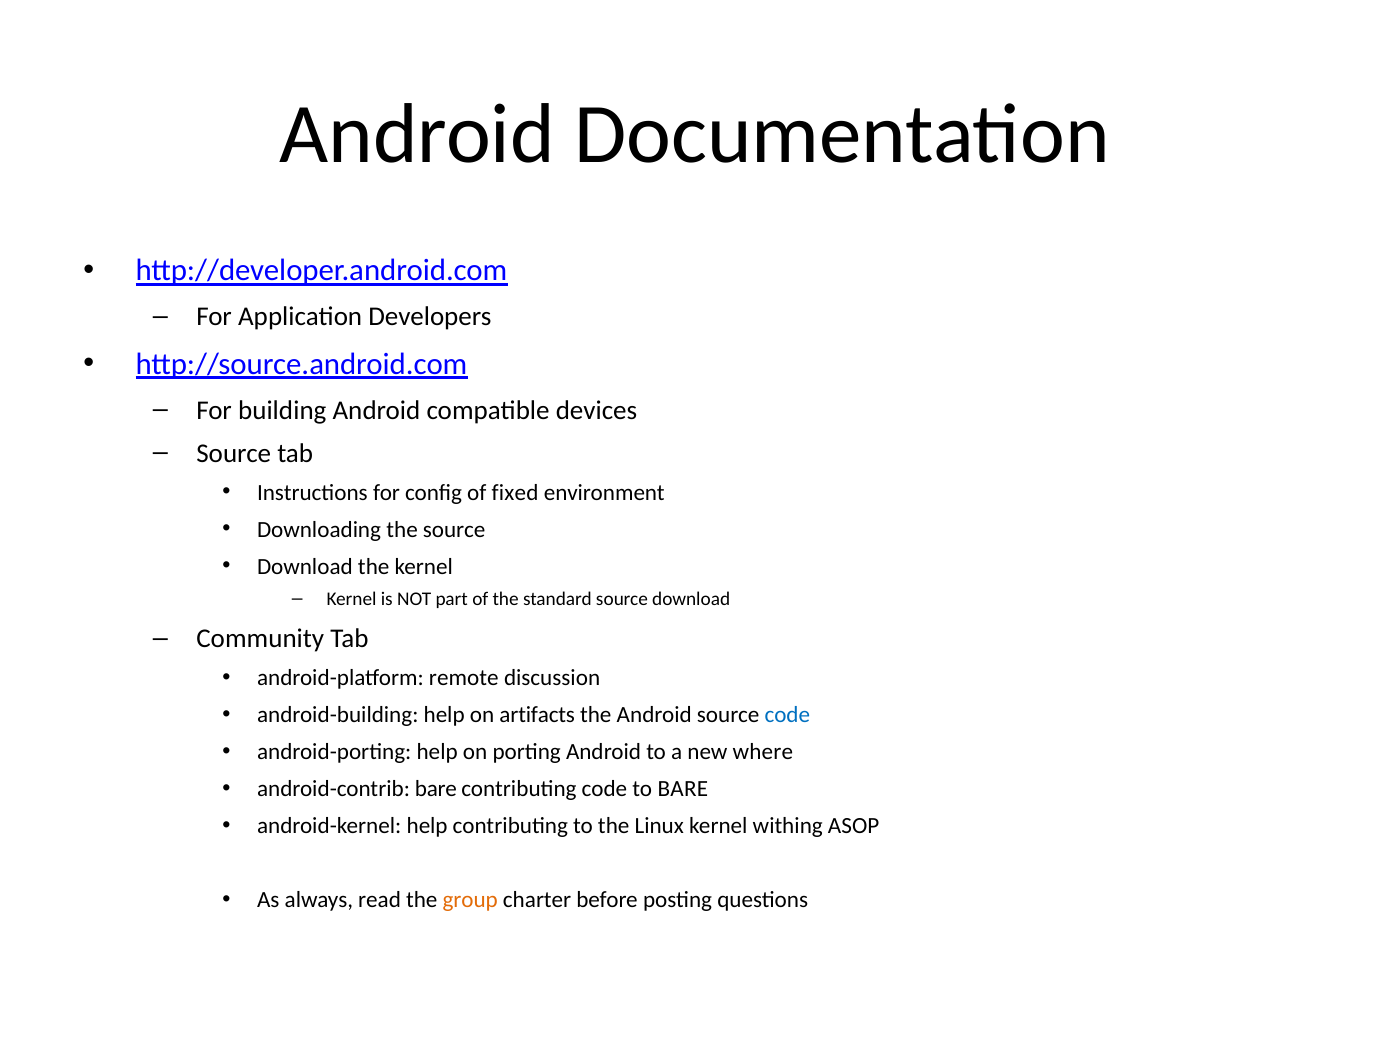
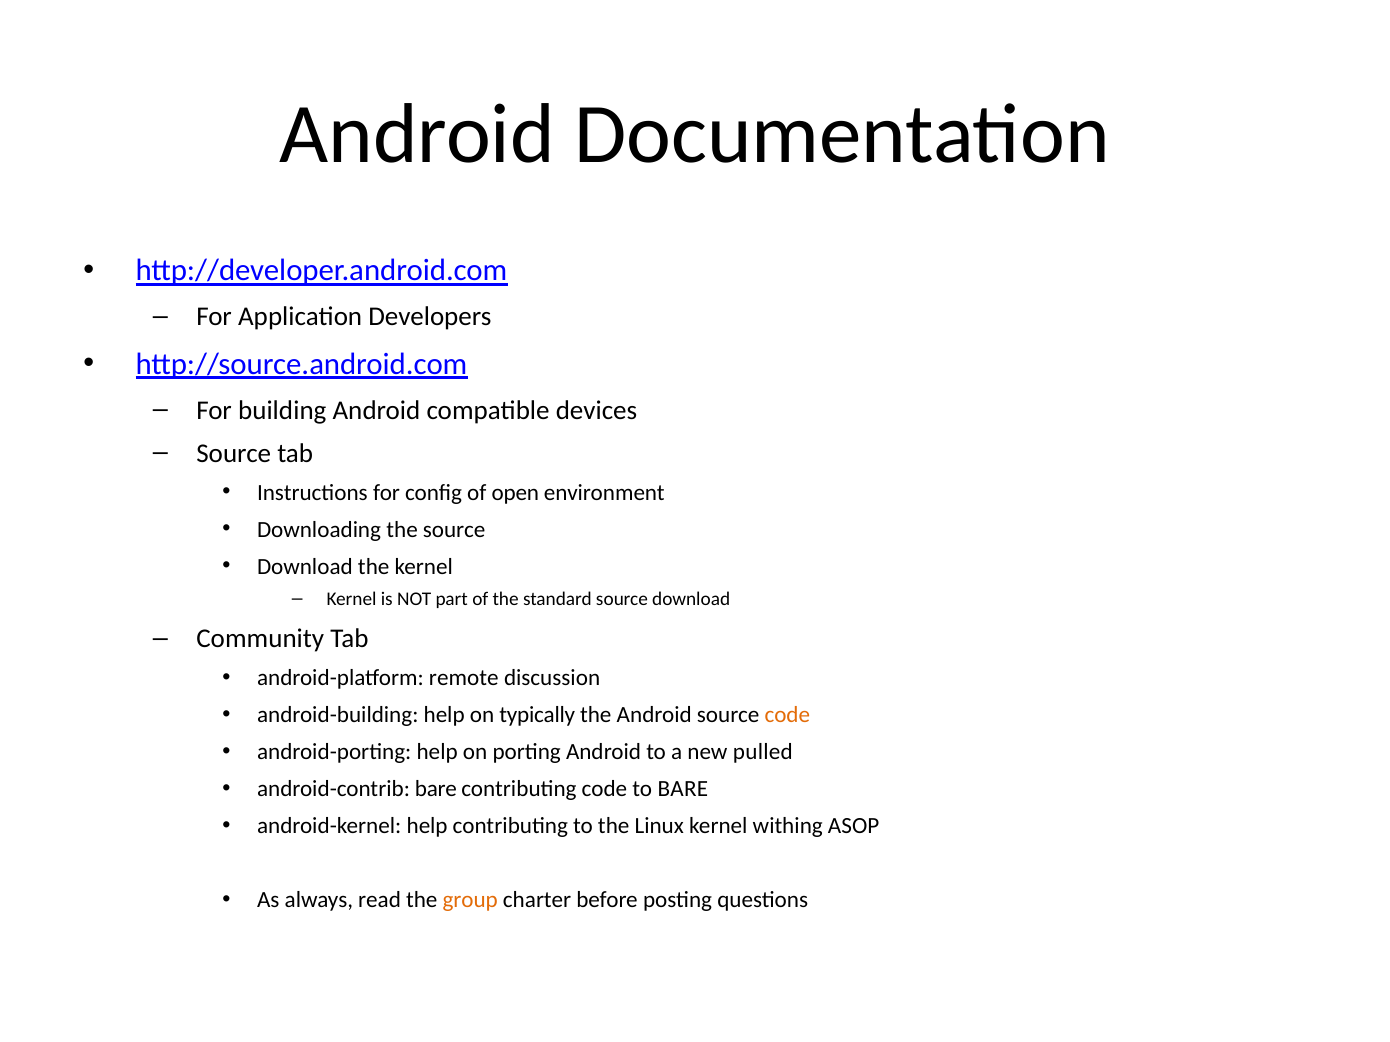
fixed: fixed -> open (515, 493)
artifacts: artifacts -> typically (537, 715)
code colour: blue -> orange (787, 715)
where: where -> pulled (763, 752)
